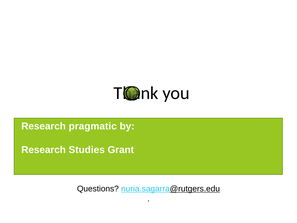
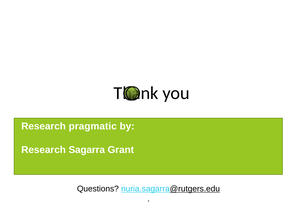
Studies: Studies -> Sagarra (87, 150)
